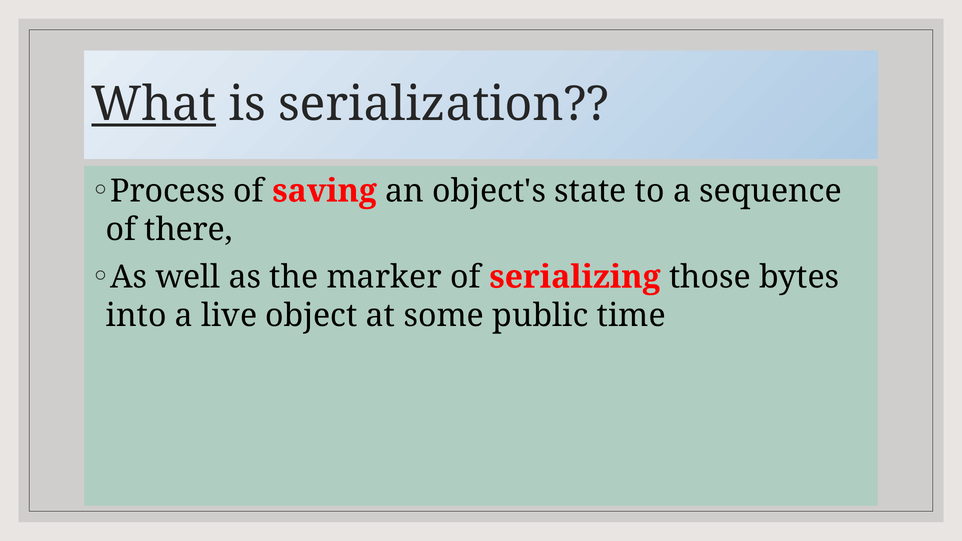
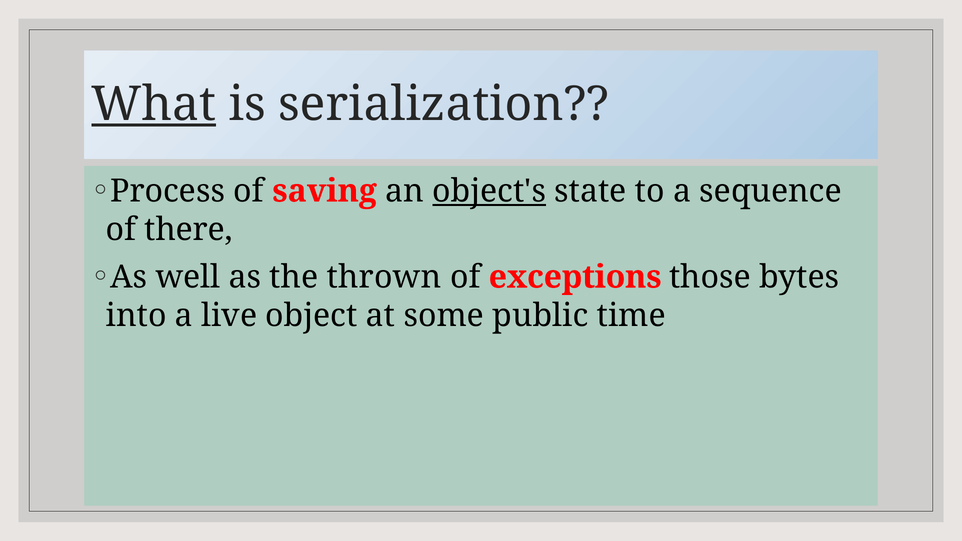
object's underline: none -> present (489, 191)
marker: marker -> thrown (384, 277)
serializing: serializing -> exceptions (575, 277)
